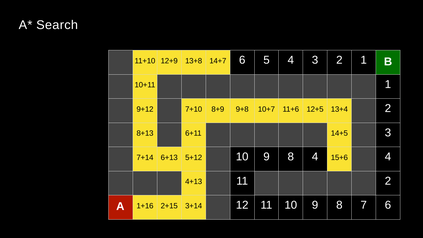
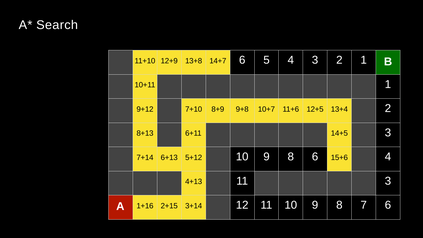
8 4: 4 -> 6 (315, 157)
11 2: 2 -> 3 (388, 181)
